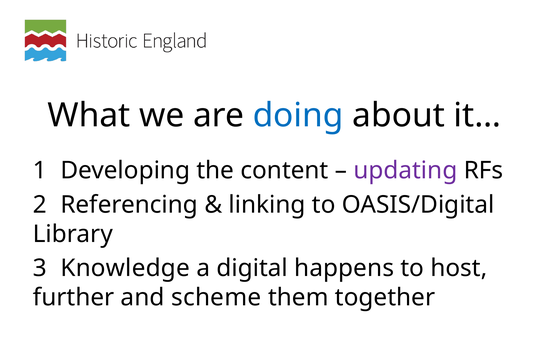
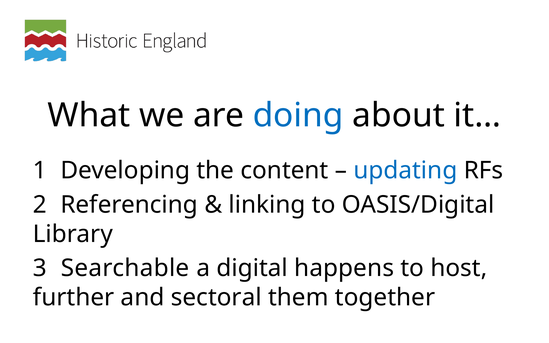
updating colour: purple -> blue (405, 171)
Knowledge: Knowledge -> Searchable (125, 268)
scheme: scheme -> sectoral (216, 298)
